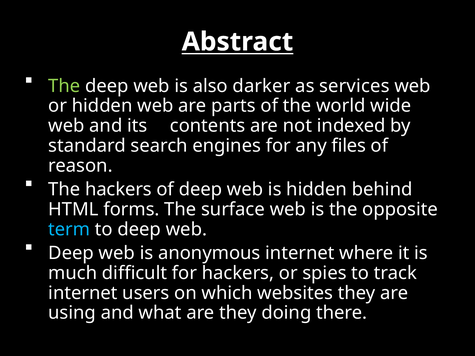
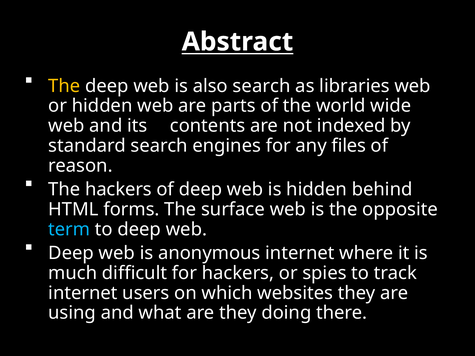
The colour: light green -> yellow (64, 86)
also darker: darker -> search (262, 86)
services: services -> libraries (354, 86)
